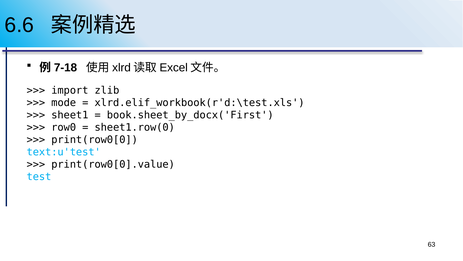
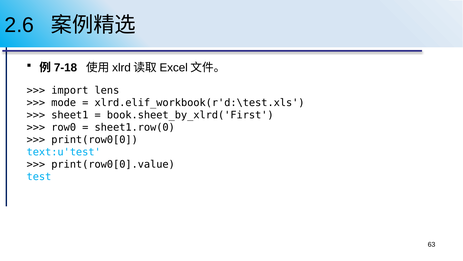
6.6: 6.6 -> 2.6 (19, 25)
zlib: zlib -> lens (107, 90)
book.sheet_by_docx('First: book.sheet_by_docx('First -> book.sheet_by_xlrd('First (190, 115)
